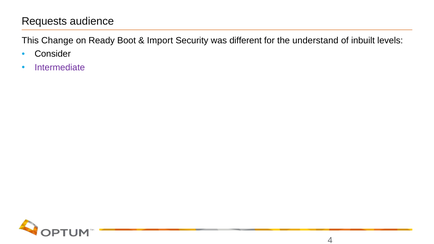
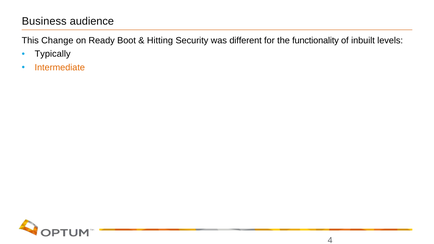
Requests: Requests -> Business (44, 21)
Import: Import -> Hitting (160, 41)
understand: understand -> functionality (315, 41)
Consider: Consider -> Typically (53, 54)
Intermediate colour: purple -> orange (60, 67)
